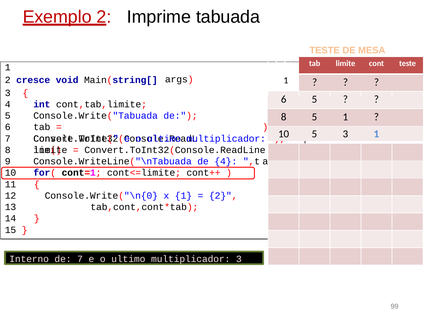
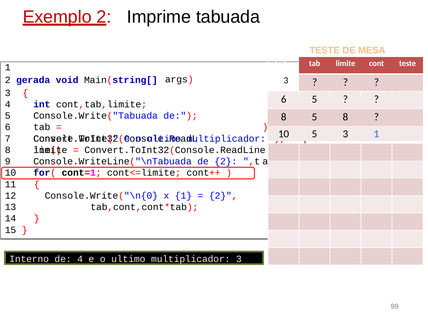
cresce: cresce -> gerada (33, 80)
args 1: 1 -> 3 (286, 81)
5 1: 1 -> 8 (345, 117)
de 4: 4 -> 2 (226, 161)
de 7: 7 -> 4 (80, 259)
